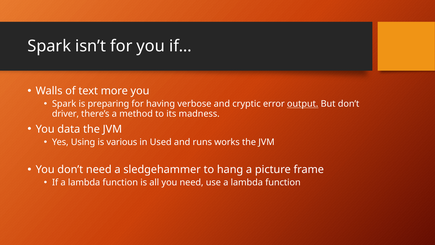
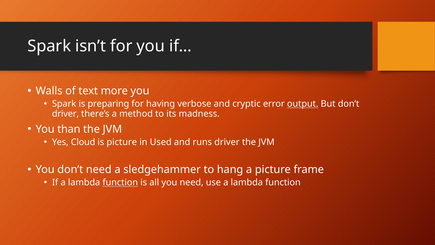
data: data -> than (69, 129)
Using: Using -> Cloud (83, 142)
is various: various -> picture (122, 142)
runs works: works -> driver (227, 142)
function underline: none -> present (120, 182)
